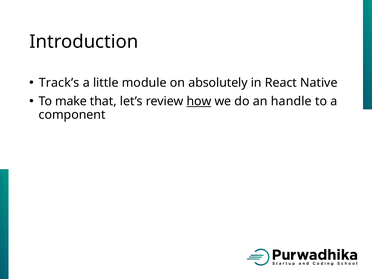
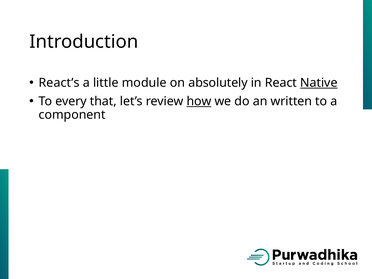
Track’s: Track’s -> React’s (59, 83)
Native underline: none -> present (319, 83)
make: make -> every (71, 101)
handle: handle -> written (291, 101)
